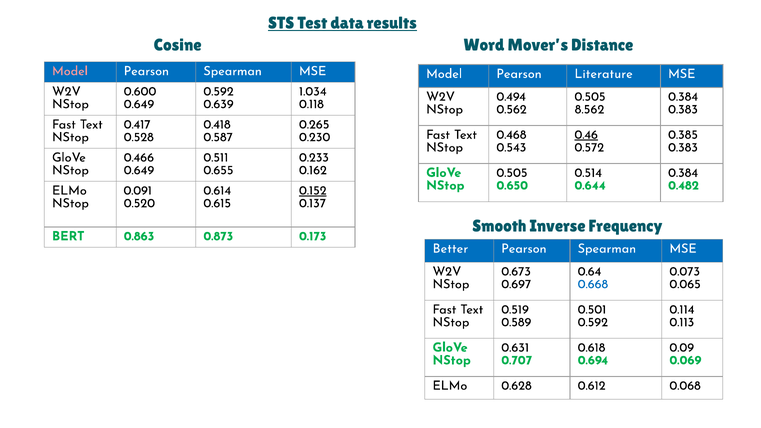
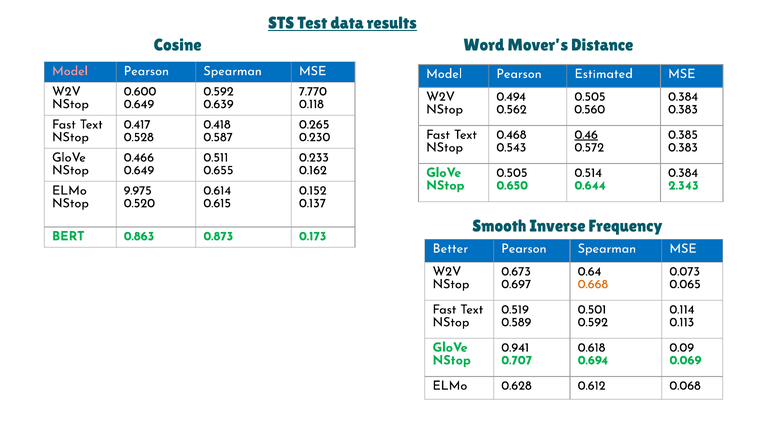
Literature: Literature -> Estimated (604, 74)
1.034: 1.034 -> 7.770 (313, 91)
8.562: 8.562 -> 0.560 (590, 109)
0.482: 0.482 -> 2.343 (683, 185)
0.091: 0.091 -> 9.975 (138, 190)
0.152 underline: present -> none (313, 190)
0.668 colour: blue -> orange (593, 284)
0.631: 0.631 -> 0.941 (515, 348)
